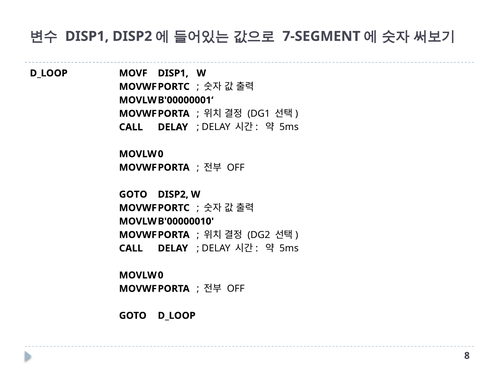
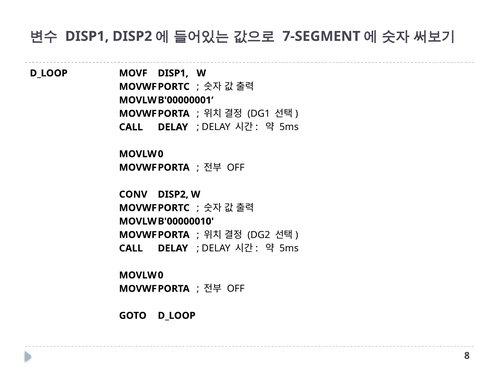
GOTO: GOTO -> CONV (133, 195)
